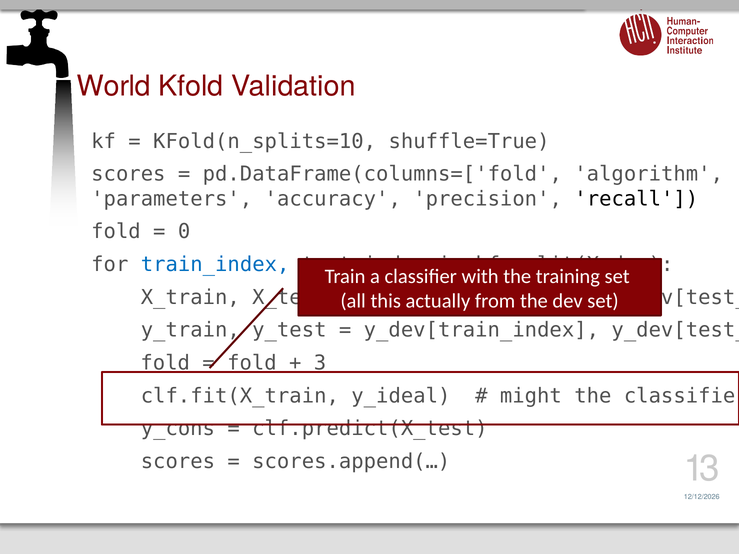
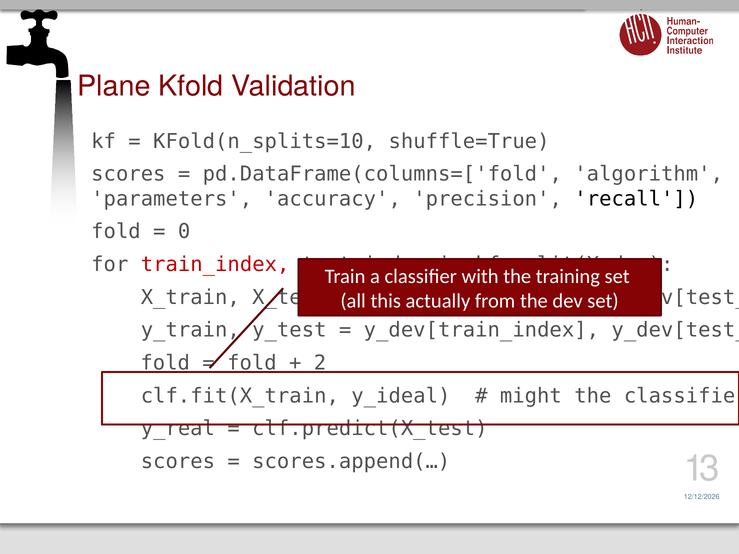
World: World -> Plane (114, 86)
train_index colour: blue -> red (215, 265)
3: 3 -> 2 (320, 363)
y_cons: y_cons -> y_real (178, 429)
